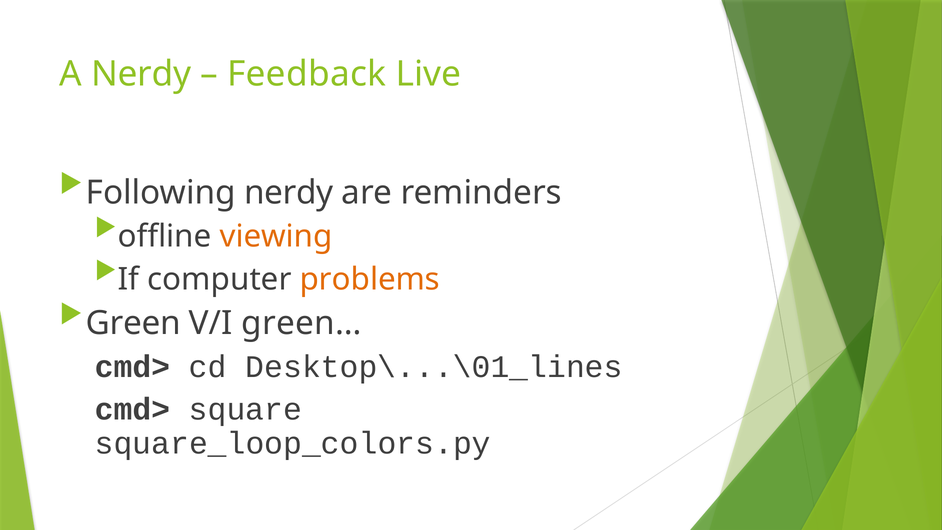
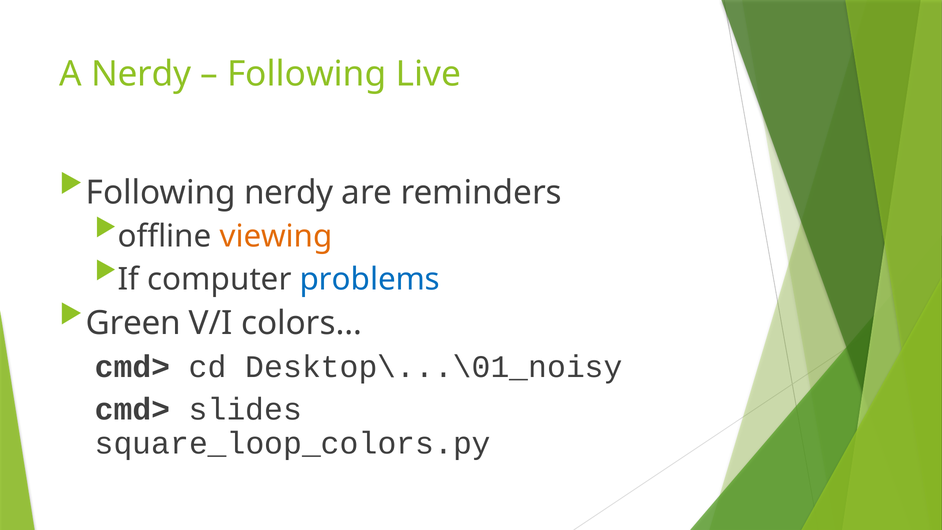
Feedback: Feedback -> Following (307, 74)
problems colour: orange -> blue (370, 279)
green…: green… -> colors… (302, 323)
Desktop\...\01_lines: Desktop\...\01_lines -> Desktop\...\01_noisy (434, 367)
square: square -> slides (245, 409)
